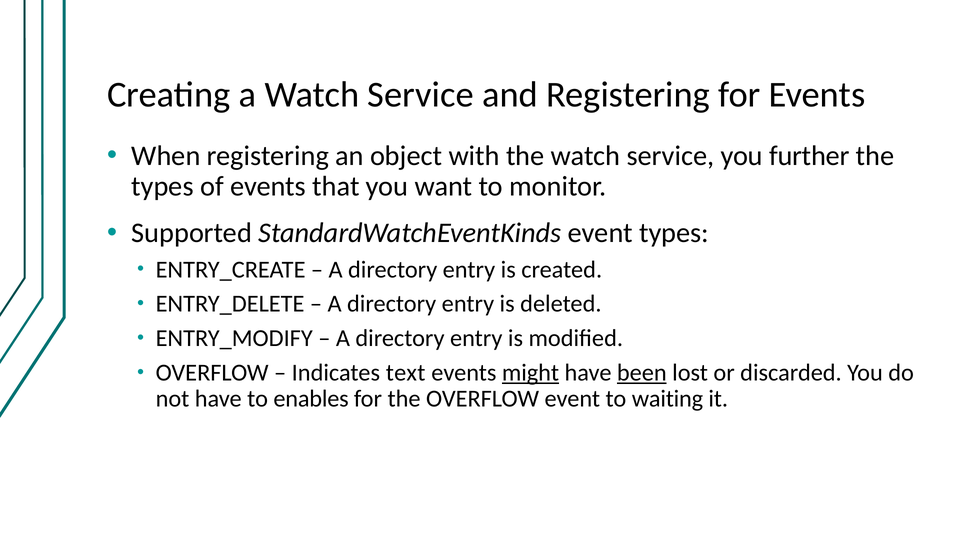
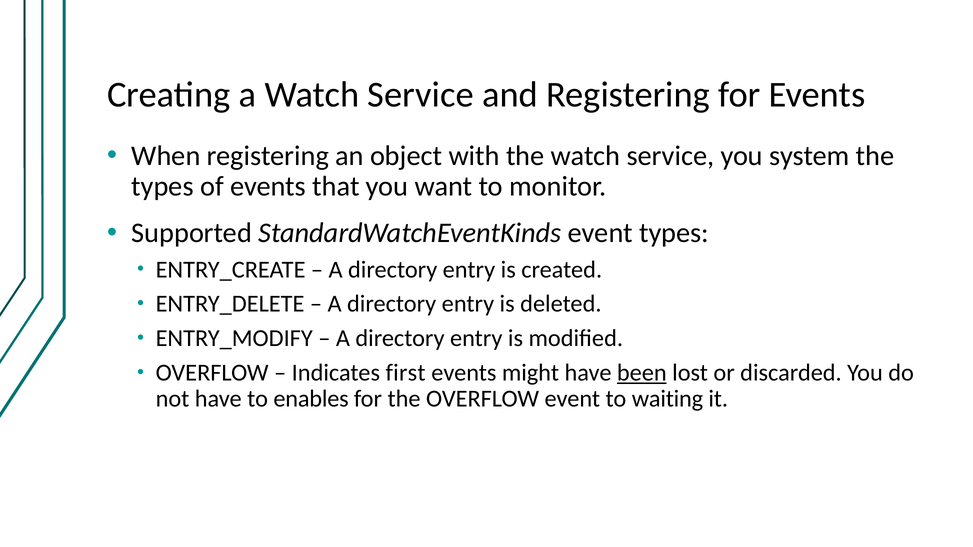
further: further -> system (809, 156)
text: text -> first (406, 373)
might underline: present -> none (531, 373)
